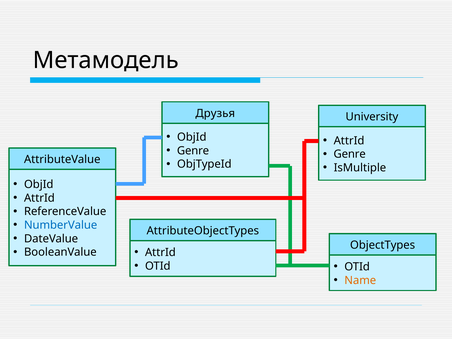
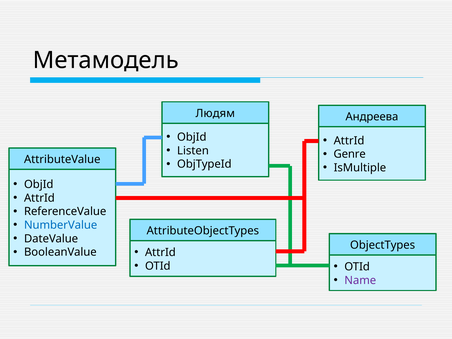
Друзья: Друзья -> Людям (215, 113)
University: University -> Андреева (372, 117)
Genre: Genre -> Listen (193, 151)
Name colour: orange -> purple (360, 280)
